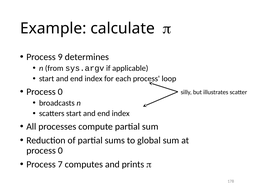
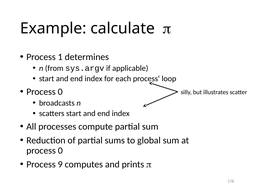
9: 9 -> 1 (60, 57)
7: 7 -> 9 (60, 165)
